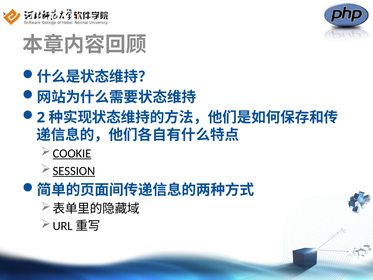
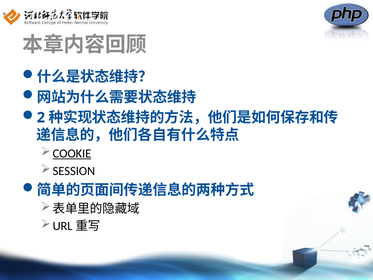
SESSION underline: present -> none (74, 171)
